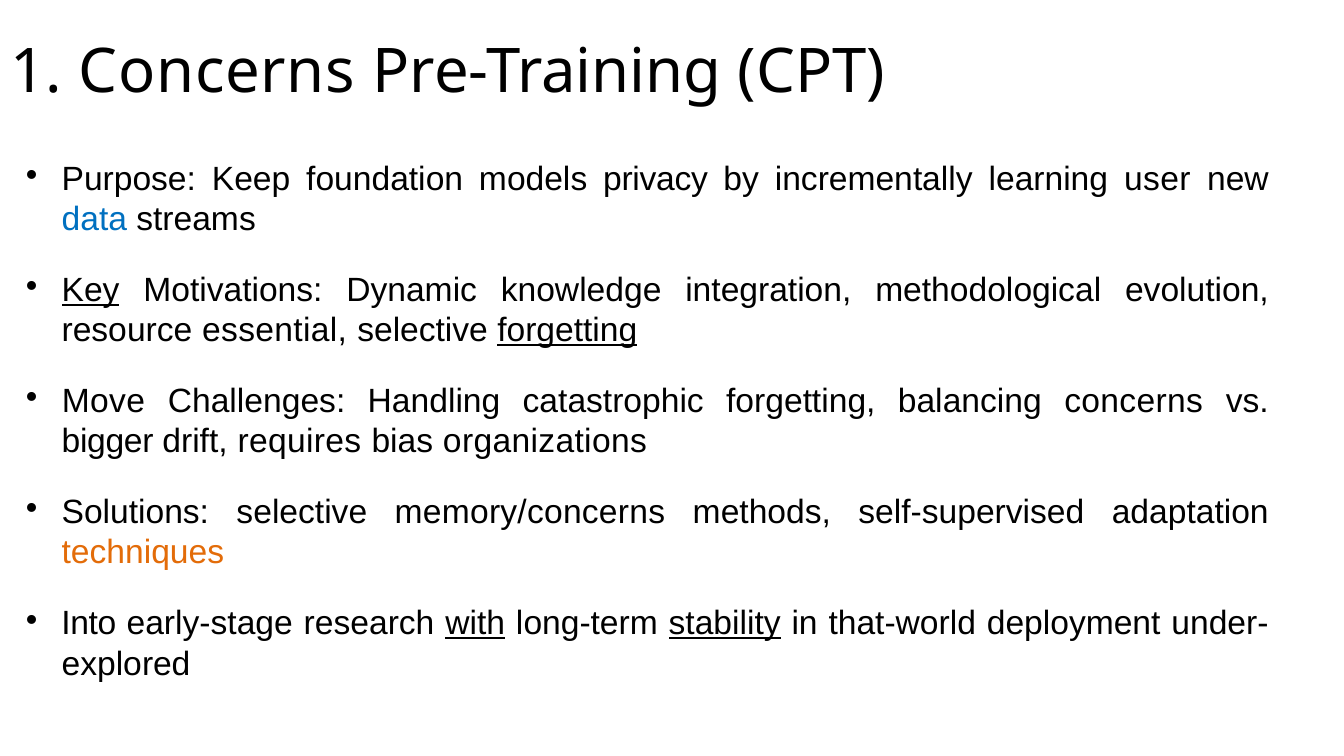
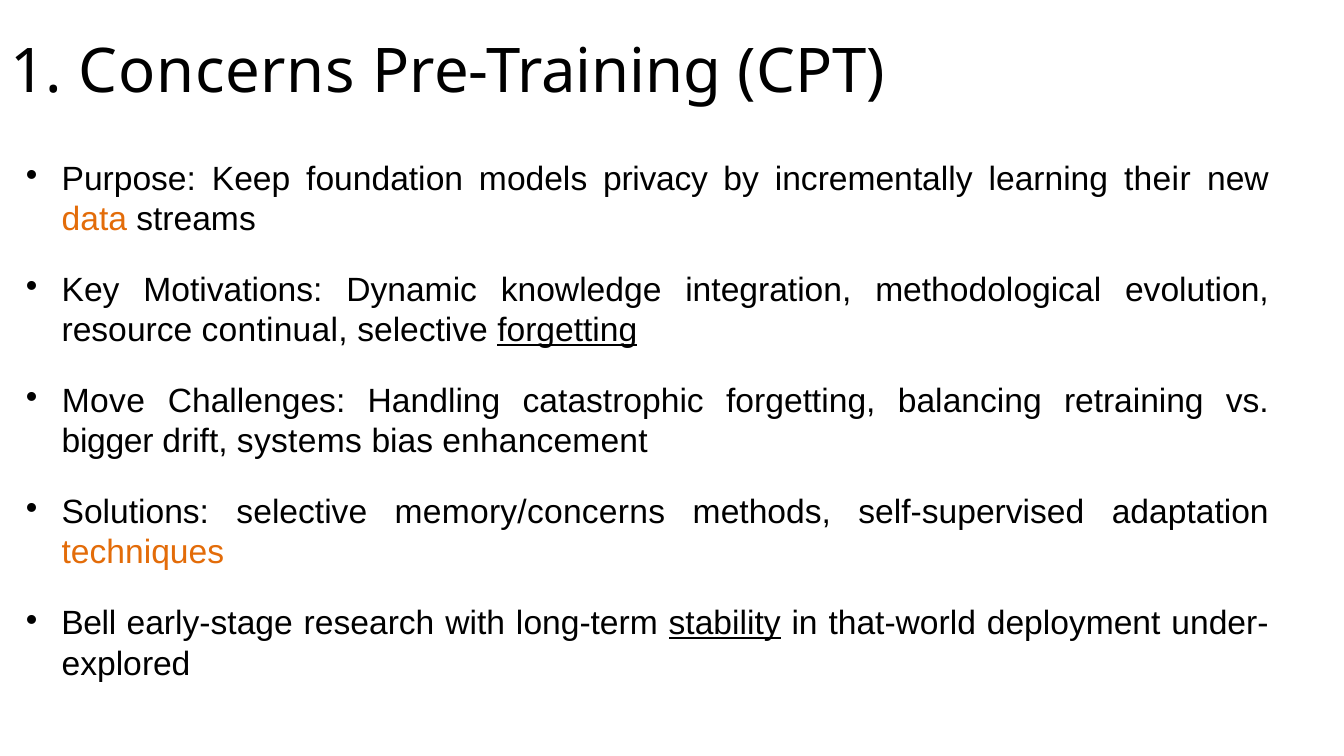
user: user -> their (1157, 179)
data colour: blue -> orange (94, 219)
Key underline: present -> none (91, 290)
essential: essential -> continual (275, 330)
balancing concerns: concerns -> retraining (1134, 401)
requires: requires -> systems (299, 442)
organizations: organizations -> enhancement (545, 442)
Into: Into -> Bell (89, 624)
with underline: present -> none (475, 624)
